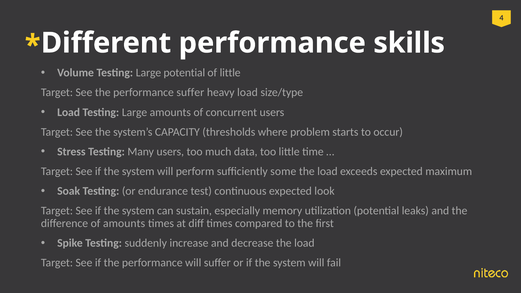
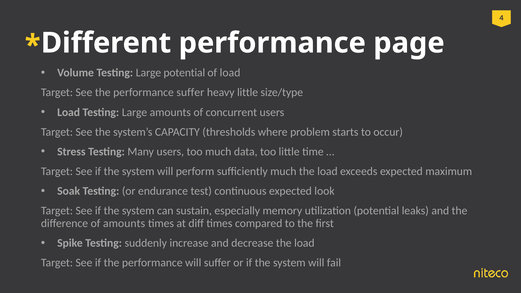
skills: skills -> page (409, 43)
of little: little -> load (230, 73)
heavy load: load -> little (248, 93)
sufficiently some: some -> much (283, 171)
